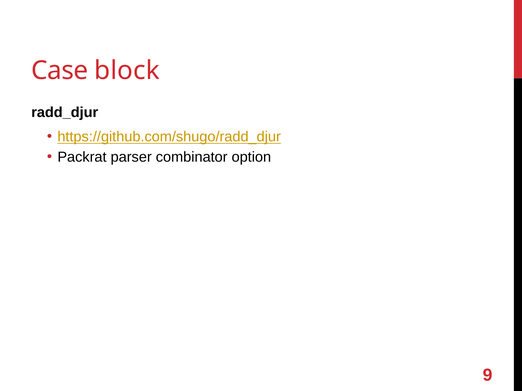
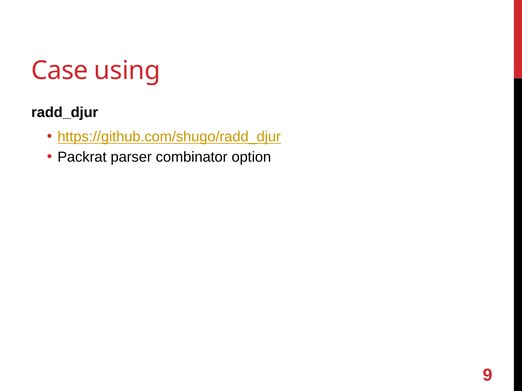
block: block -> using (127, 71)
